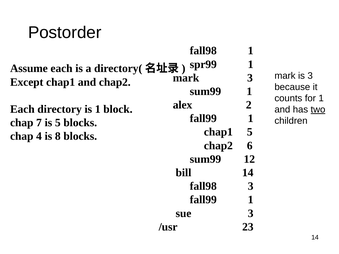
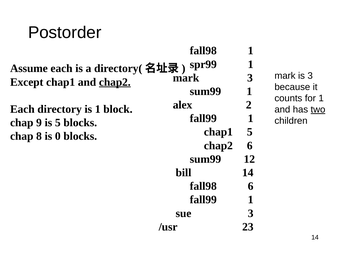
chap2 underline: none -> present (115, 82)
7: 7 -> 9 (39, 123)
4: 4 -> 8 (39, 136)
8: 8 -> 0 (58, 136)
fall98 3: 3 -> 6 (251, 186)
